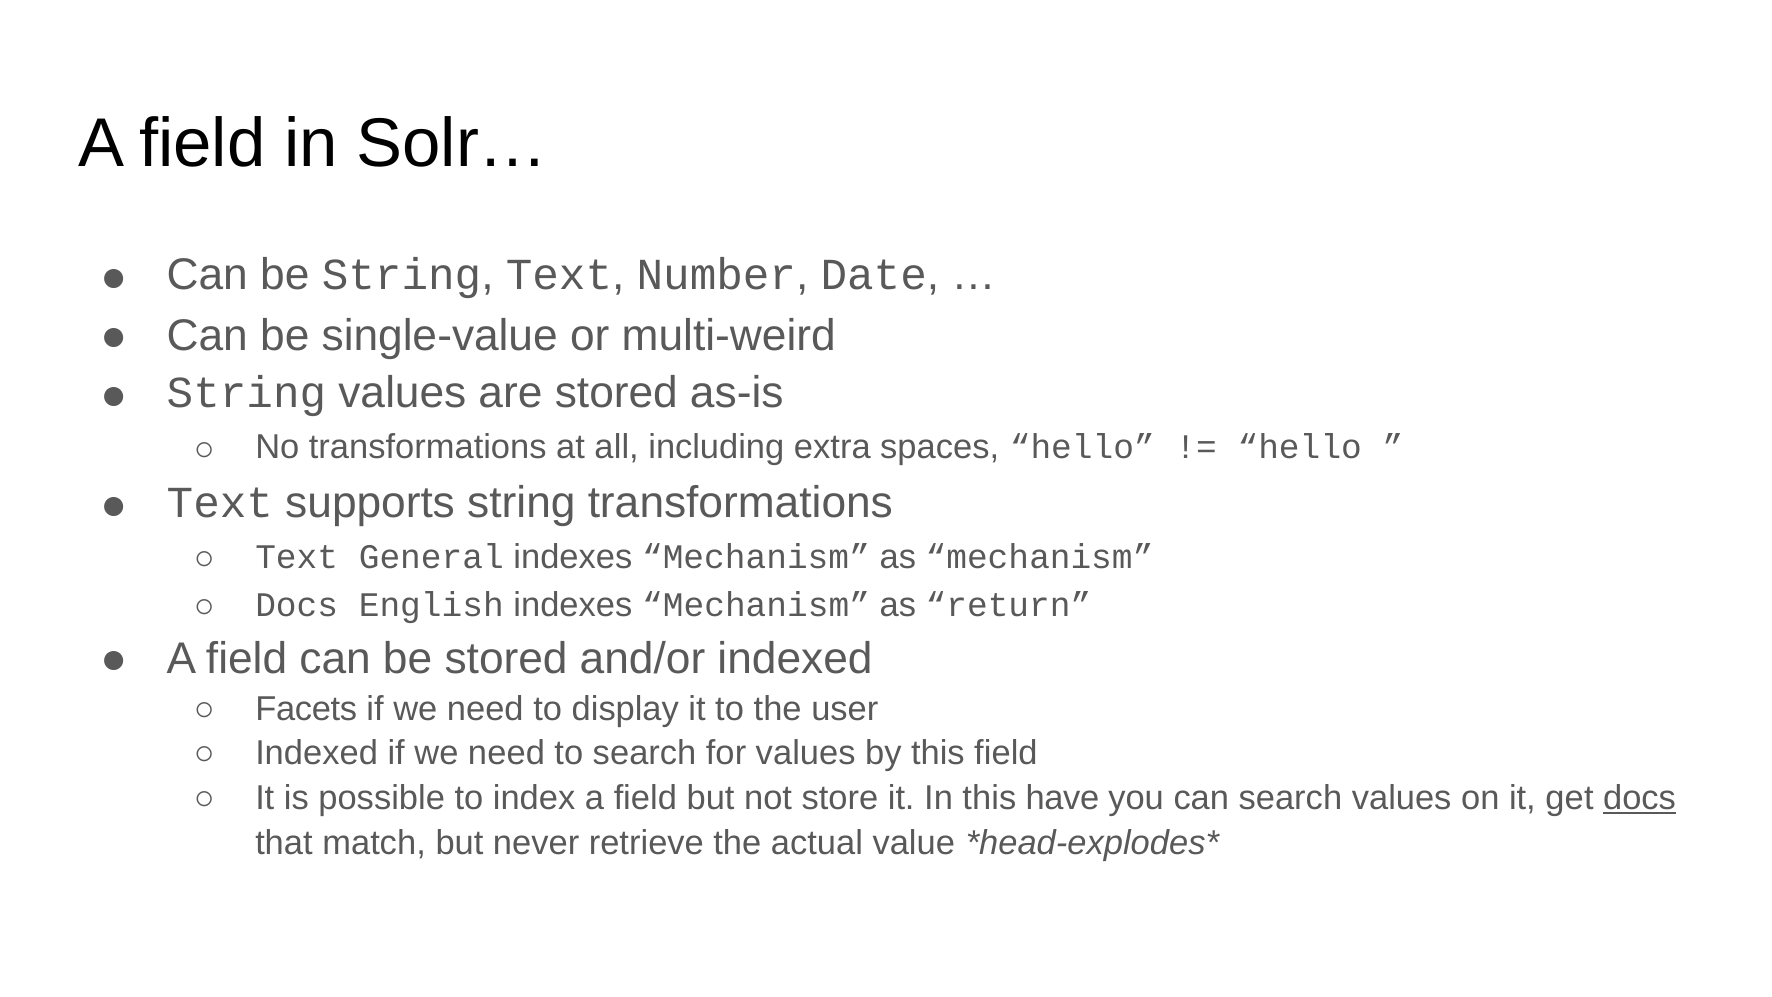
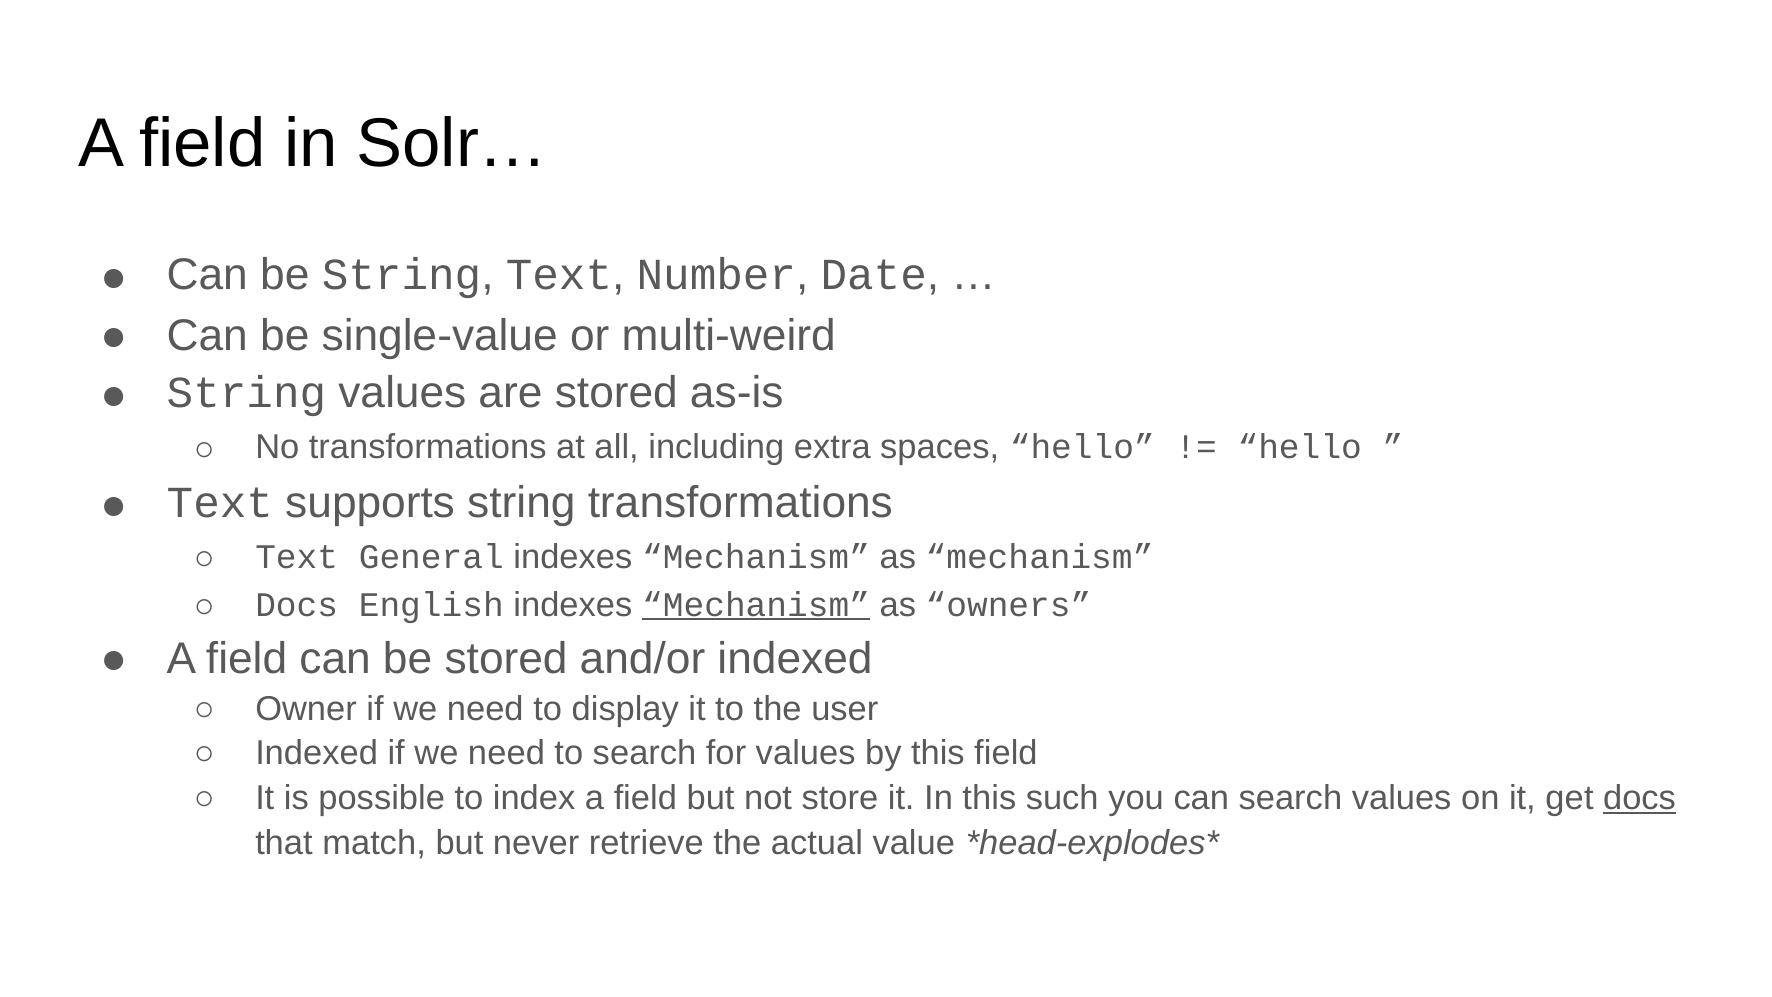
Mechanism underline: none -> present (756, 605)
return: return -> owners (1008, 605)
Facets: Facets -> Owner (306, 709)
have: have -> such (1062, 798)
